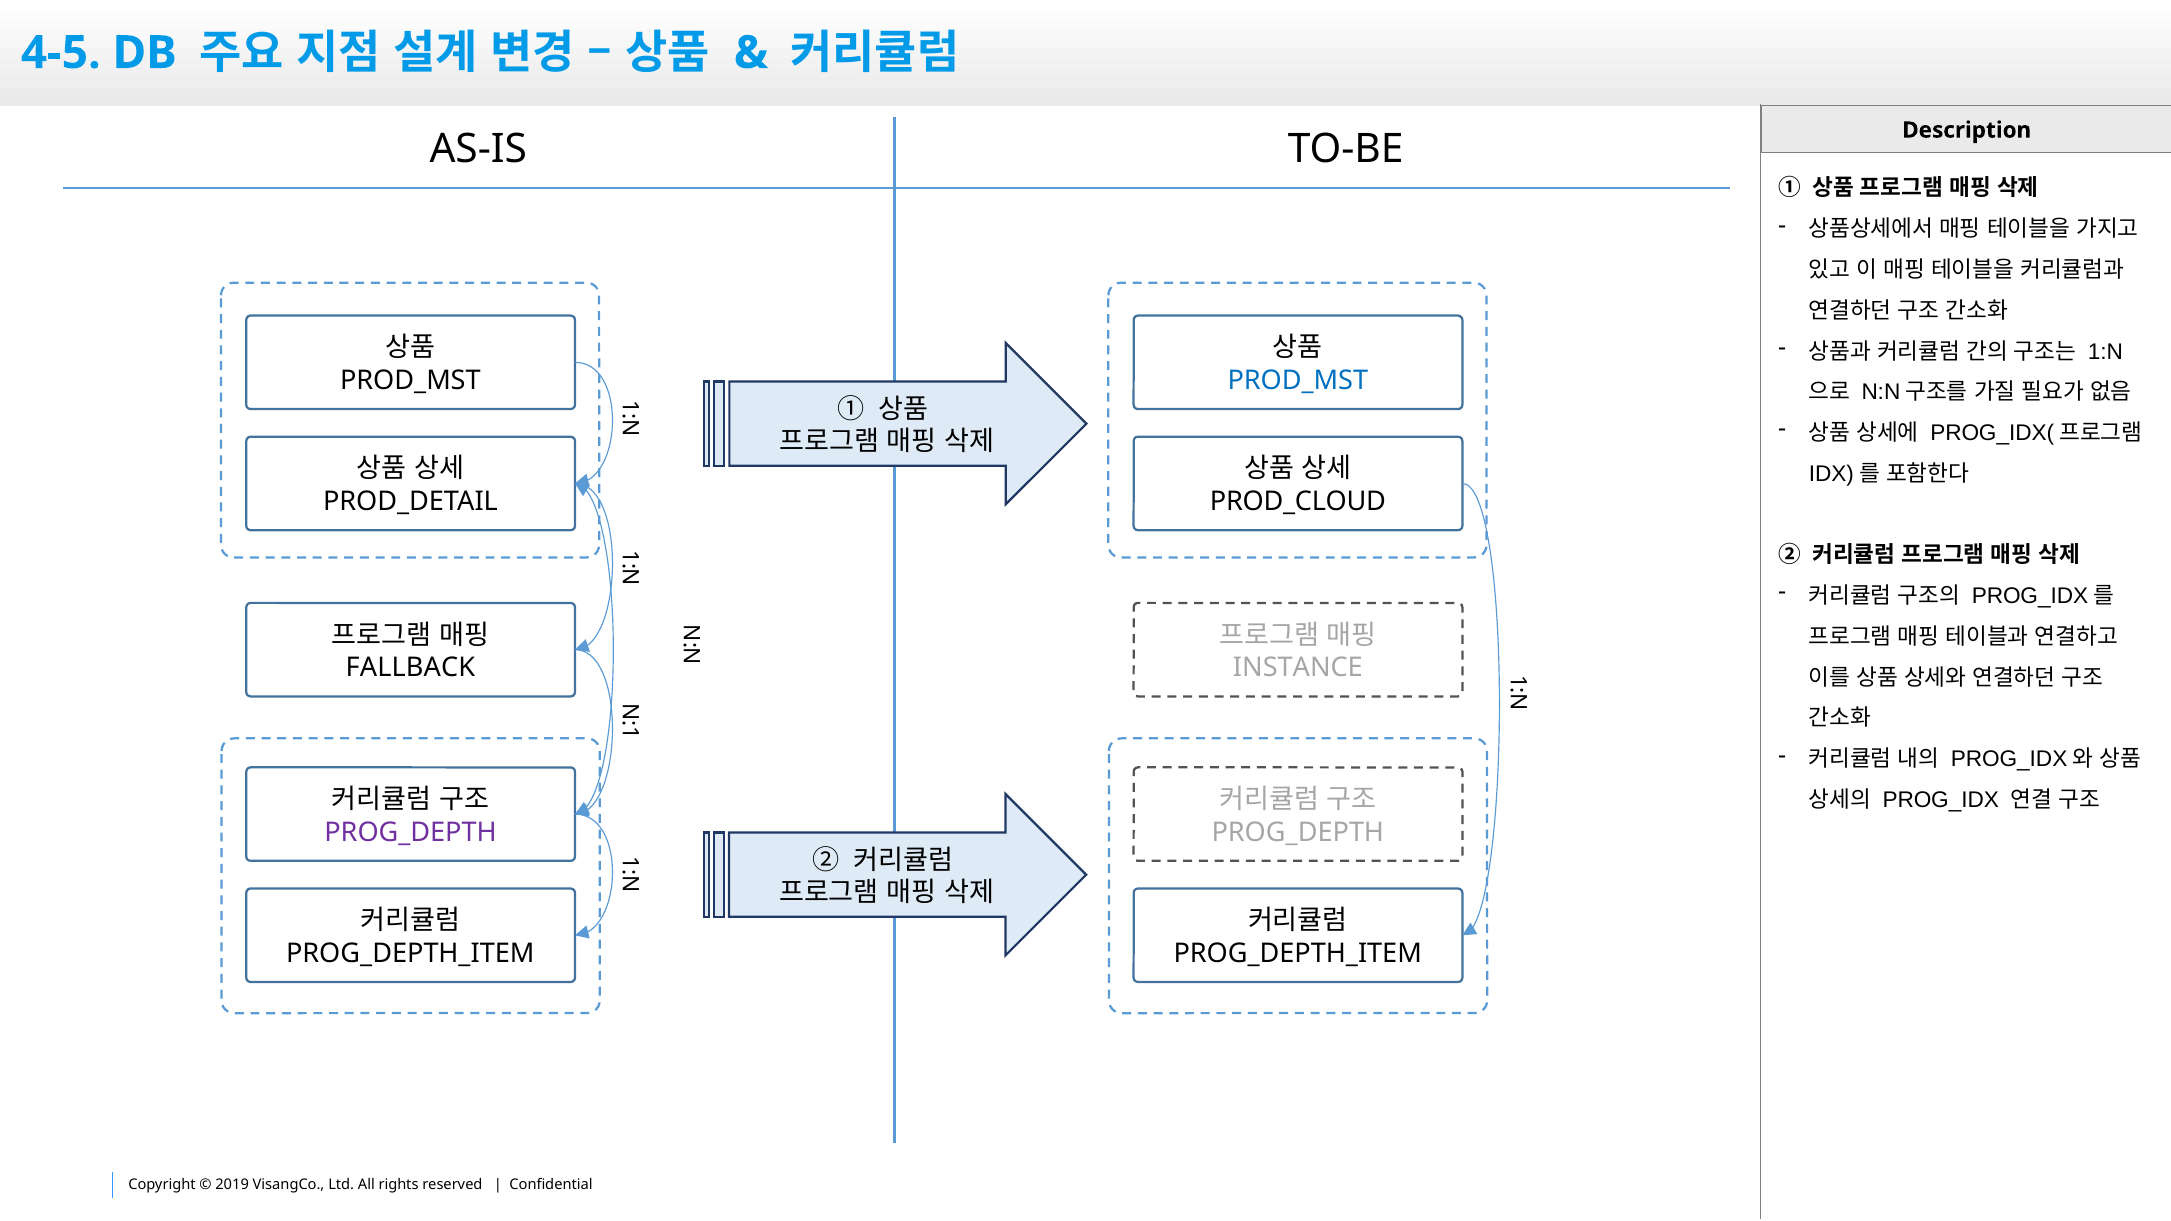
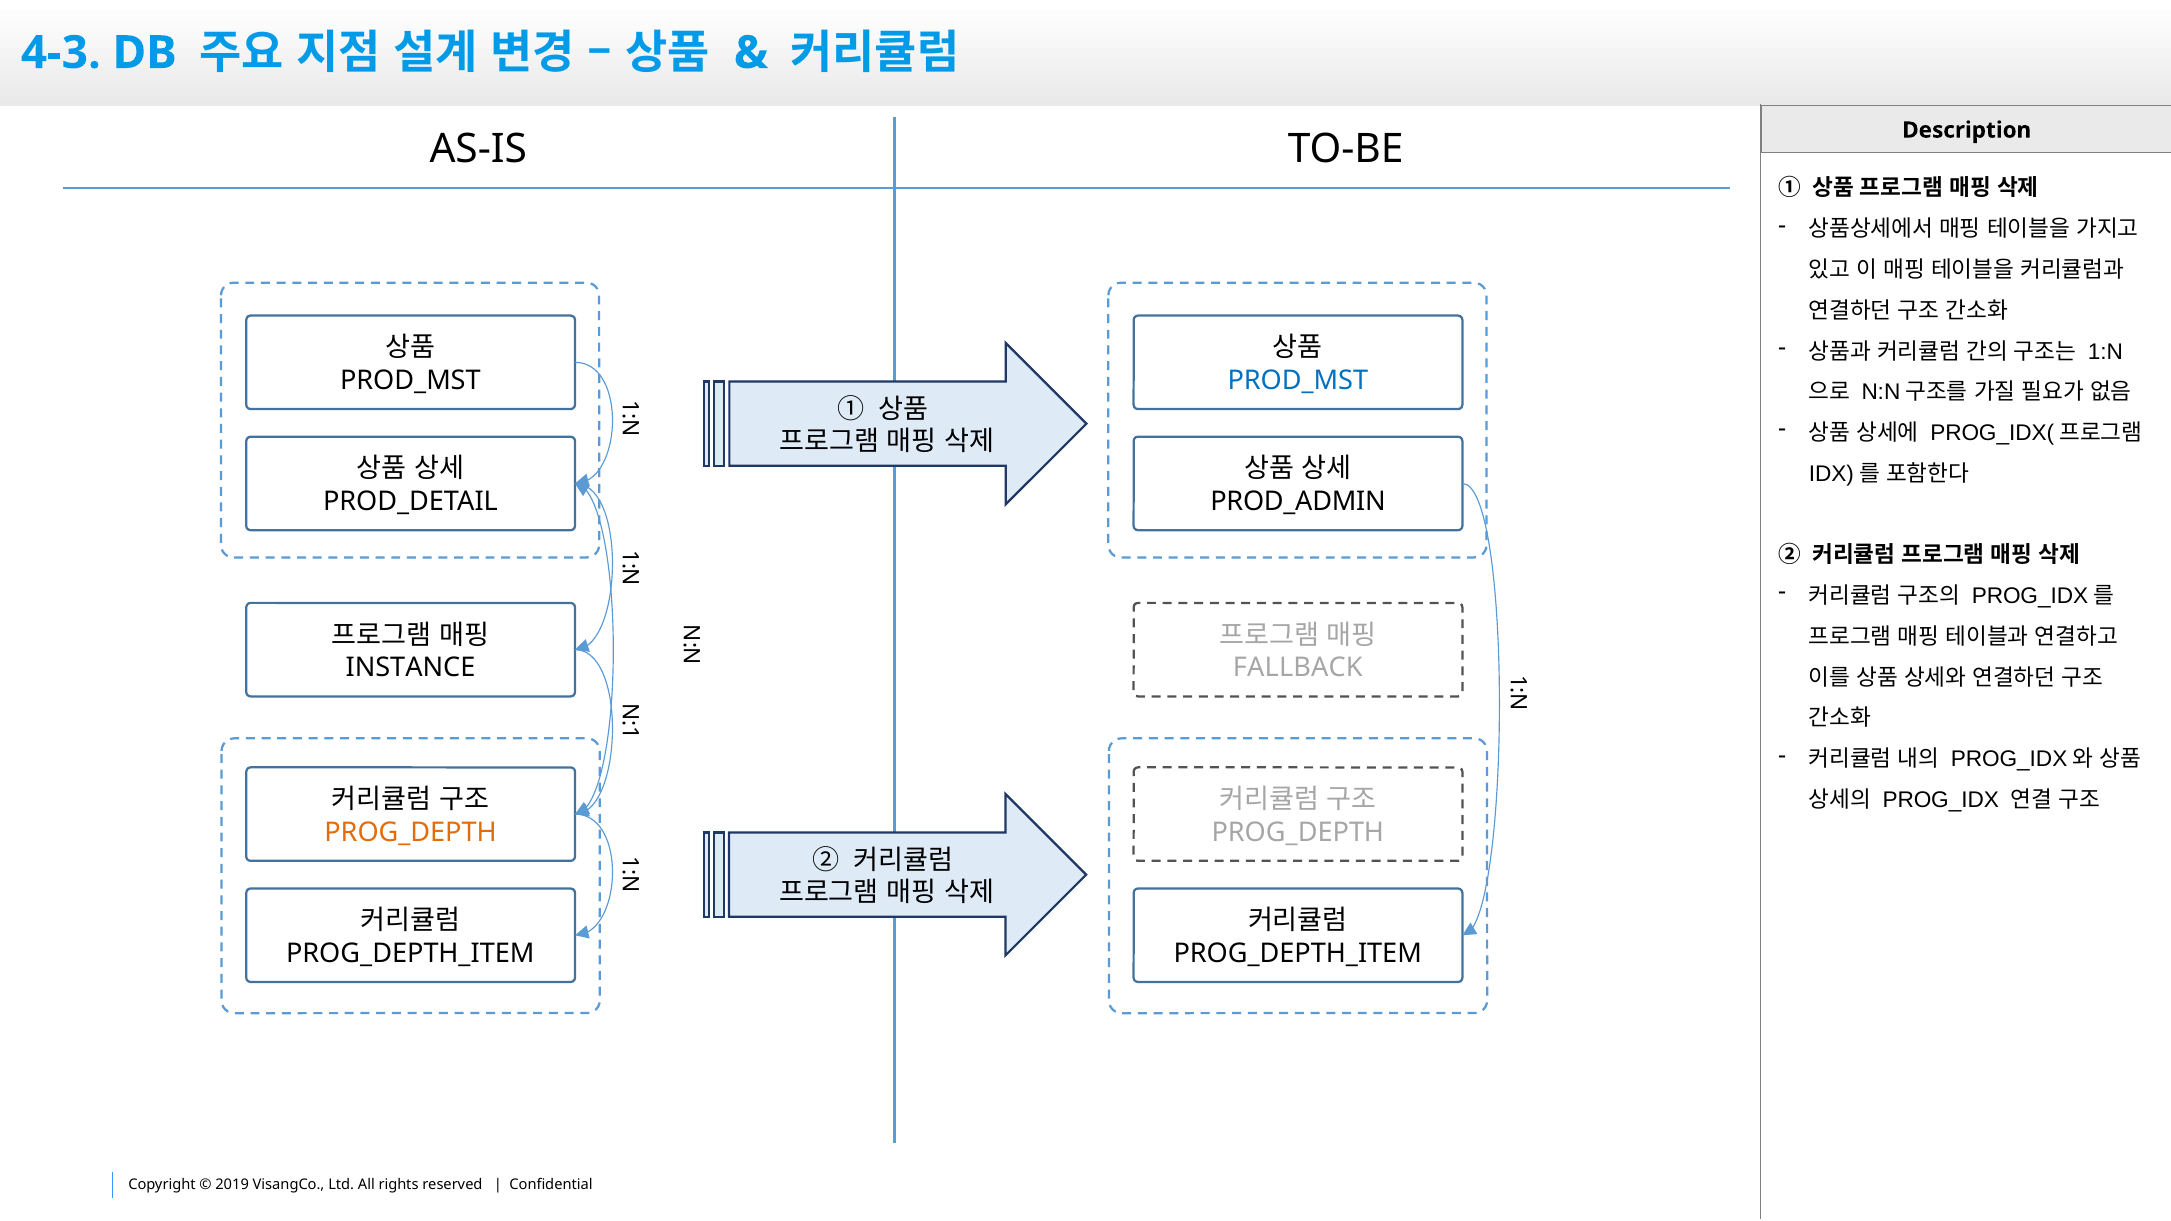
4-5: 4-5 -> 4-3 (61, 53)
PROD_CLOUD: PROD_CLOUD -> PROD_ADMIN (1298, 502)
FALLBACK: FALLBACK -> INSTANCE (411, 668)
INSTANCE: INSTANCE -> FALLBACK (1298, 668)
PROG_DEPTH colour: purple -> orange (410, 832)
